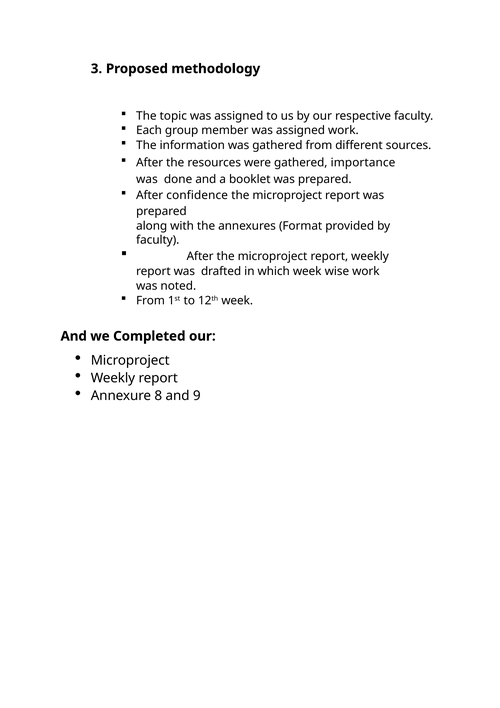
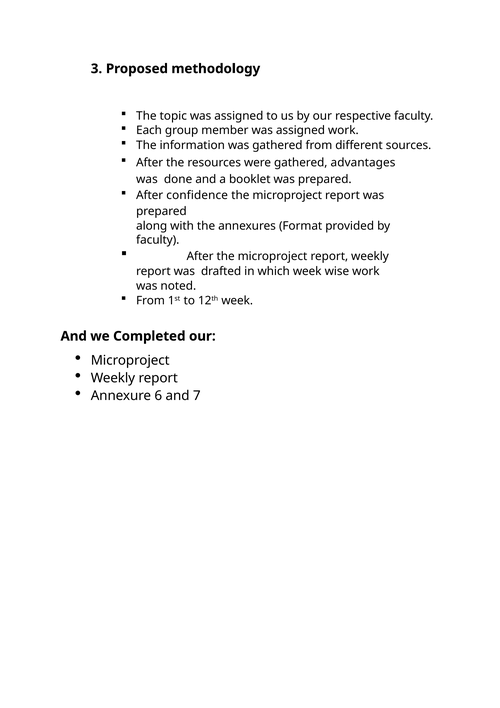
importance: importance -> advantages (363, 162)
8: 8 -> 6 (158, 395)
9: 9 -> 7 (197, 395)
